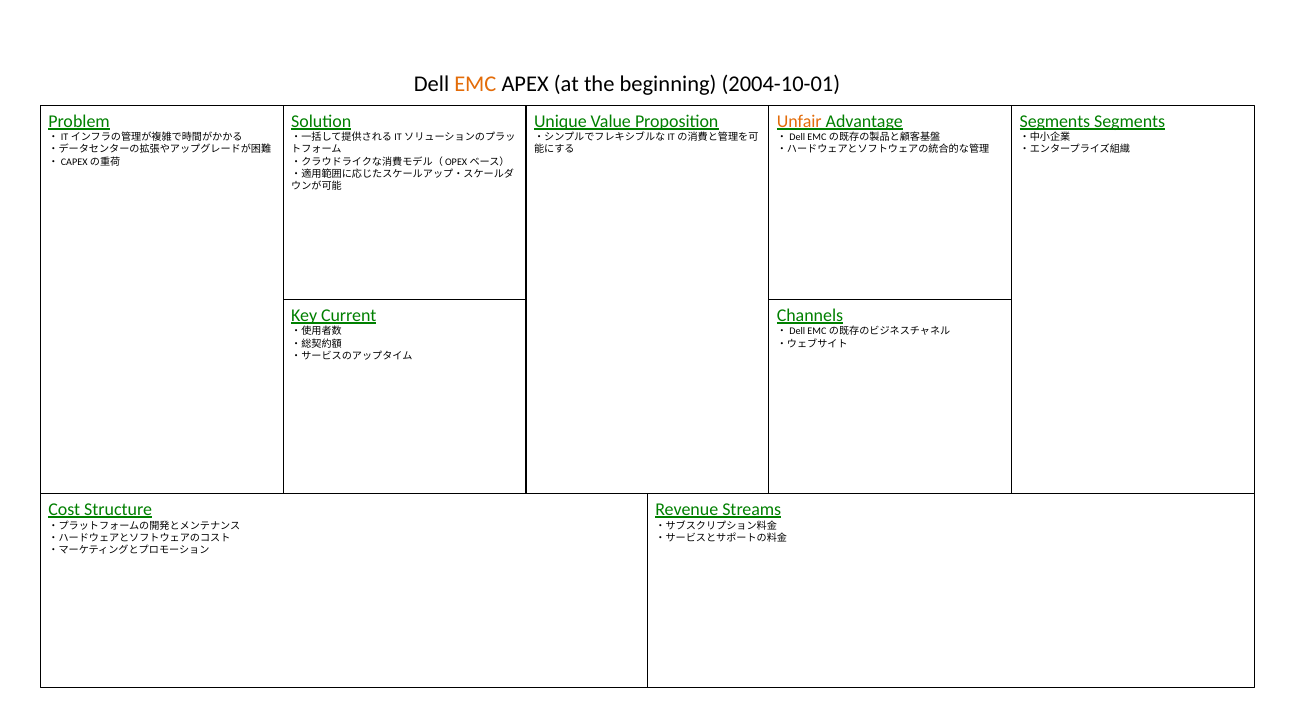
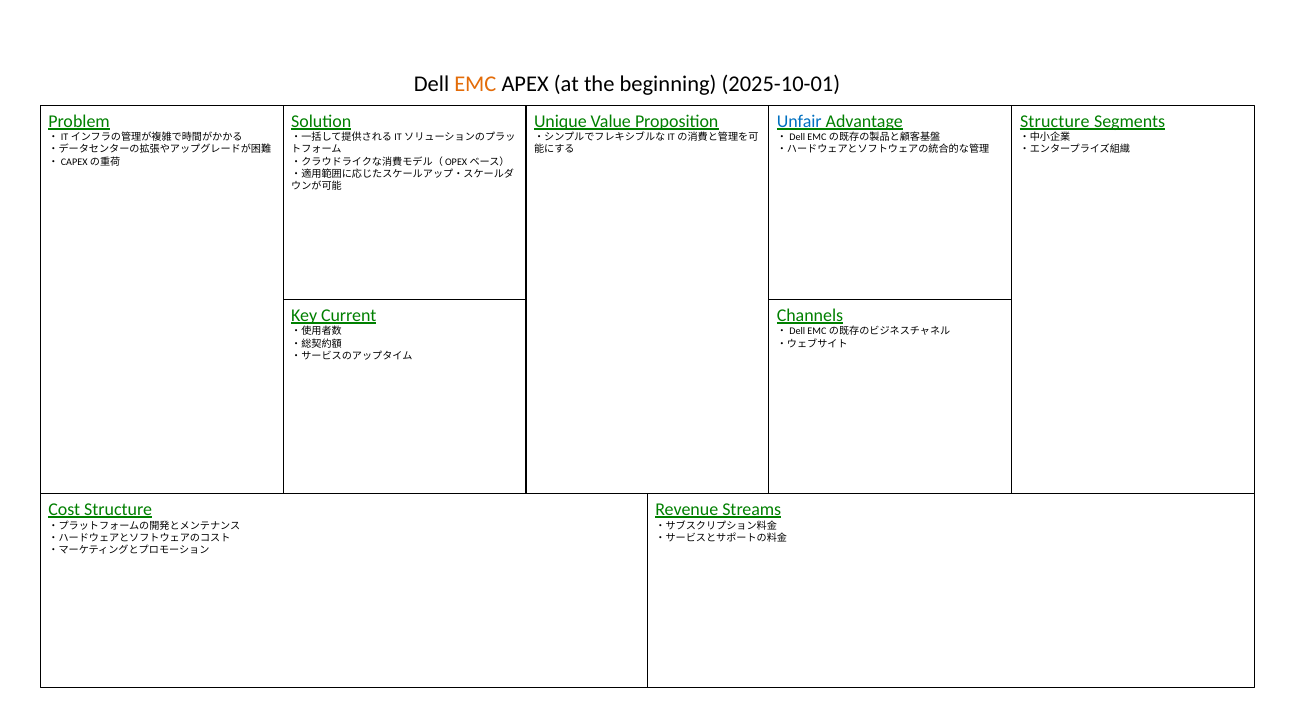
2004-10-01: 2004-10-01 -> 2025-10-01 (781, 84)
Unfair colour: orange -> blue (799, 121)
Segments: Segments -> Structure (1055, 121)
